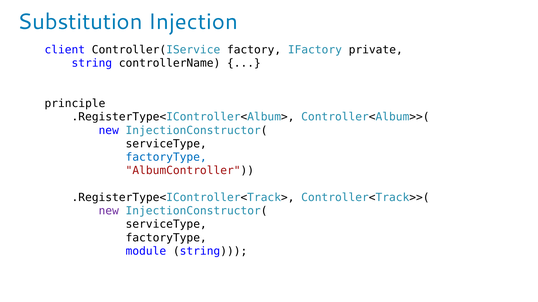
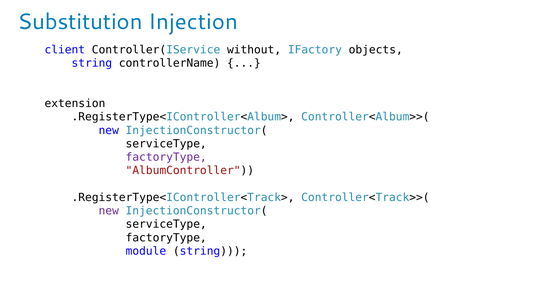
factory: factory -> without (254, 50)
private: private -> objects (376, 50)
principle: principle -> extension (75, 104)
factoryType colour: blue -> purple (166, 157)
